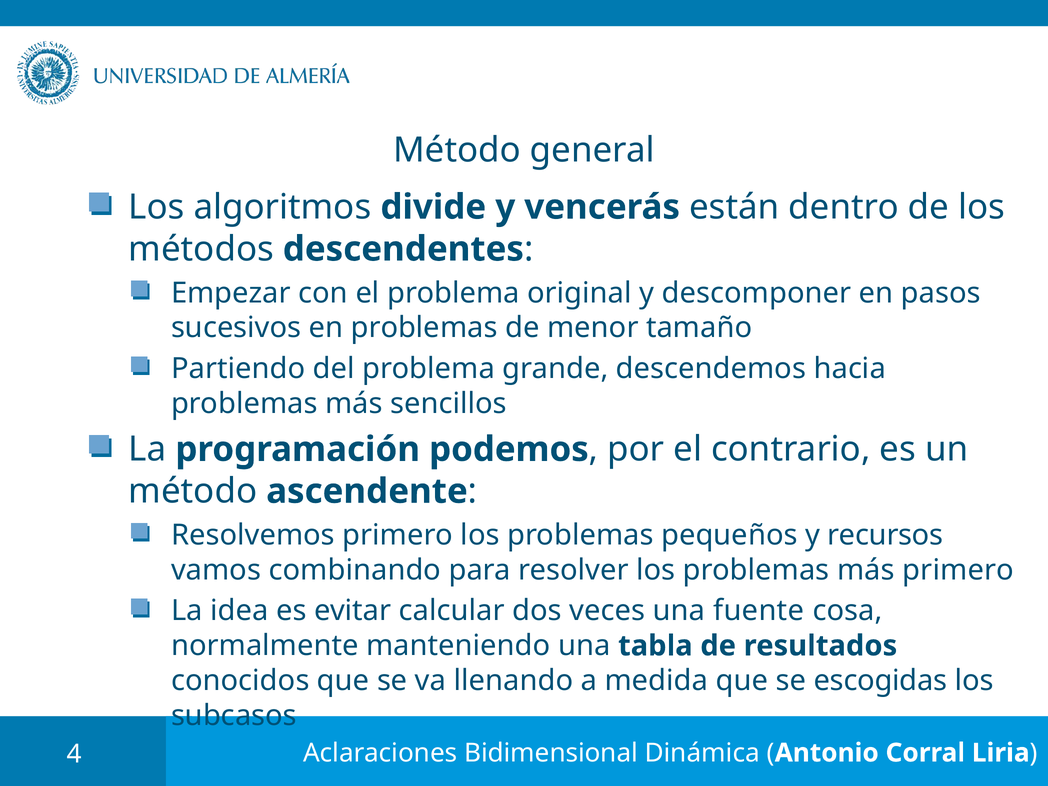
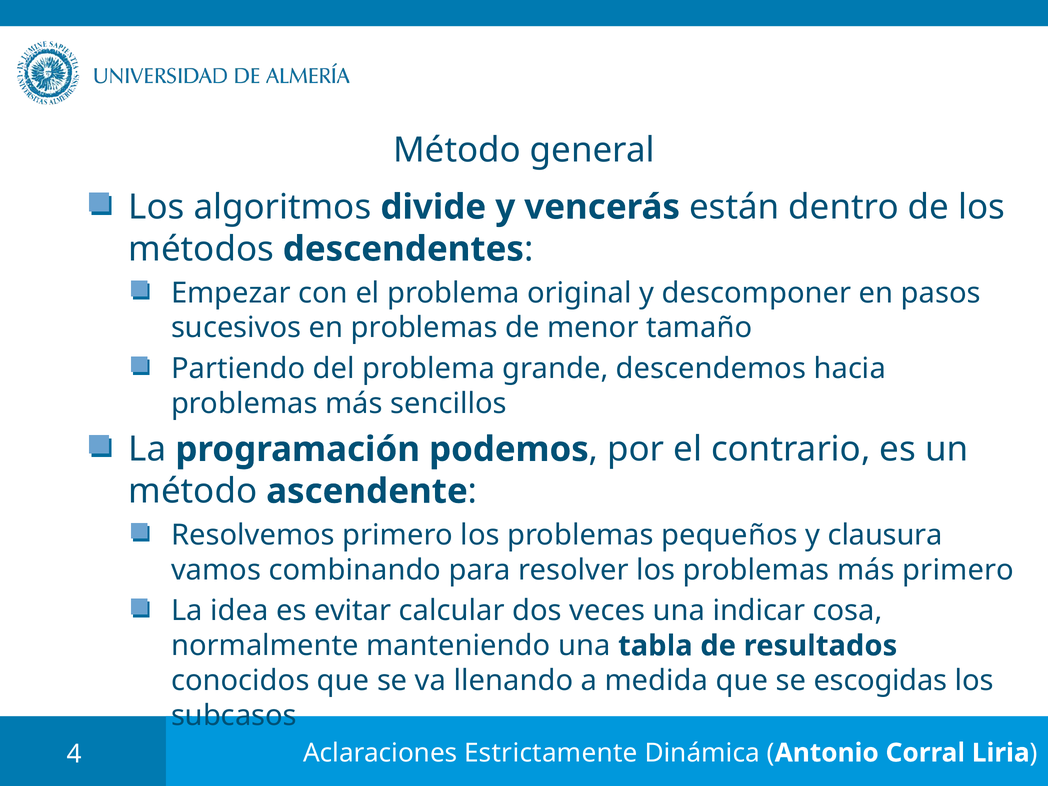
recursos: recursos -> clausura (885, 535)
fuente: fuente -> indicar (759, 611)
Bidimensional: Bidimensional -> Estrictamente (551, 753)
